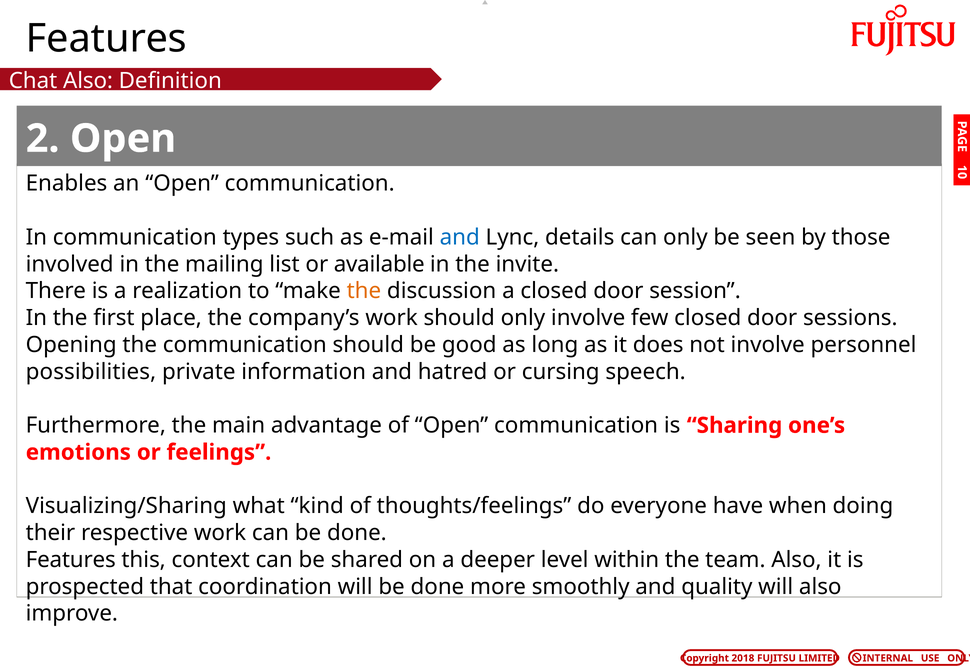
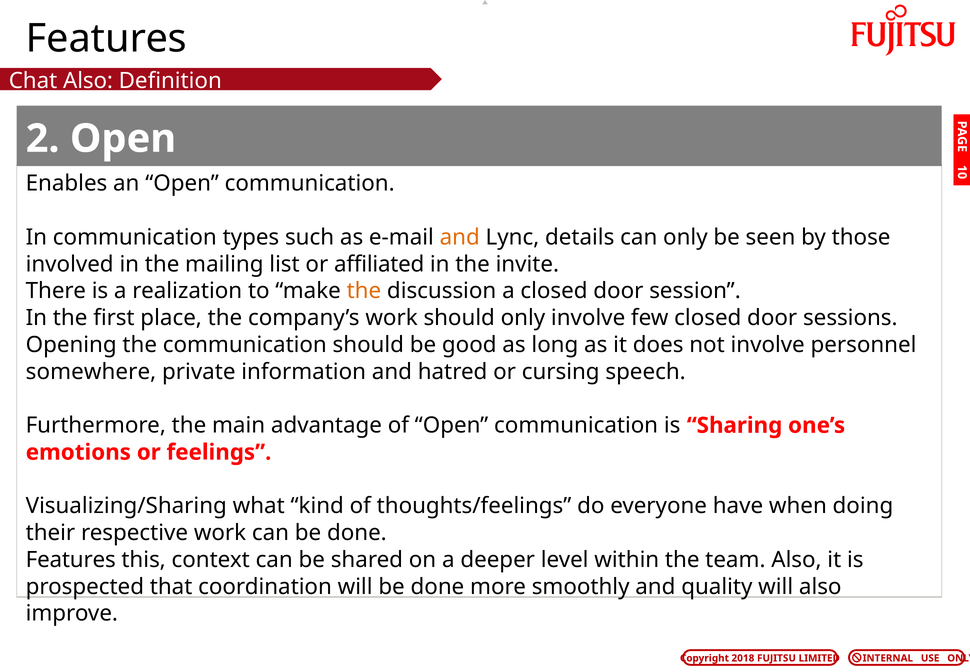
and colour: blue -> orange (460, 237)
available: available -> affiliated (379, 264)
possibilities: possibilities -> somewhere (91, 371)
